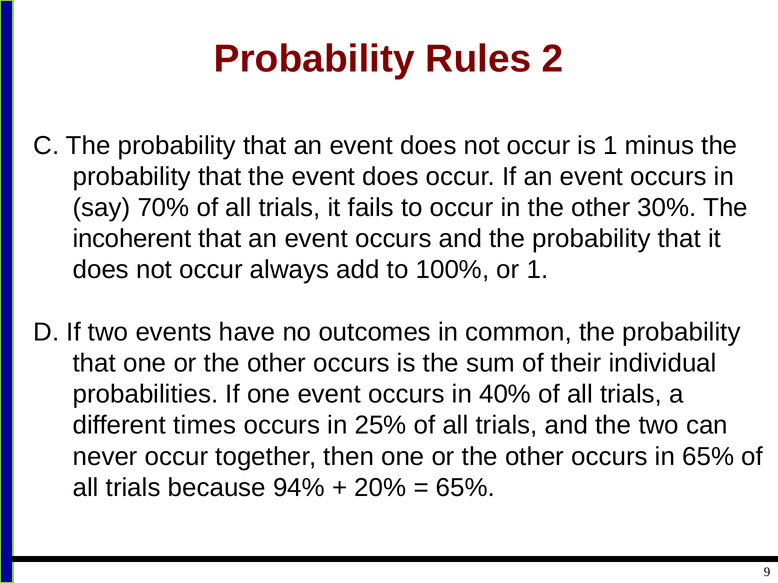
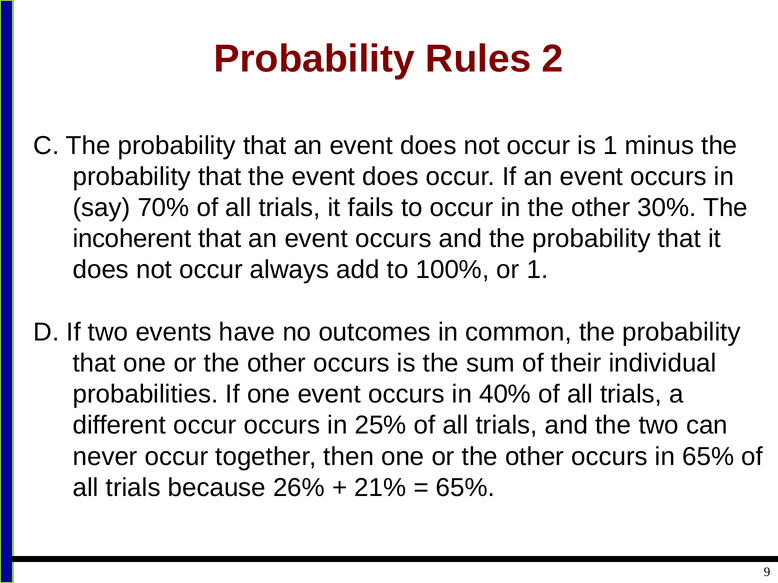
different times: times -> occur (205, 426)
94%: 94% -> 26% (299, 488)
20%: 20% -> 21% (380, 488)
